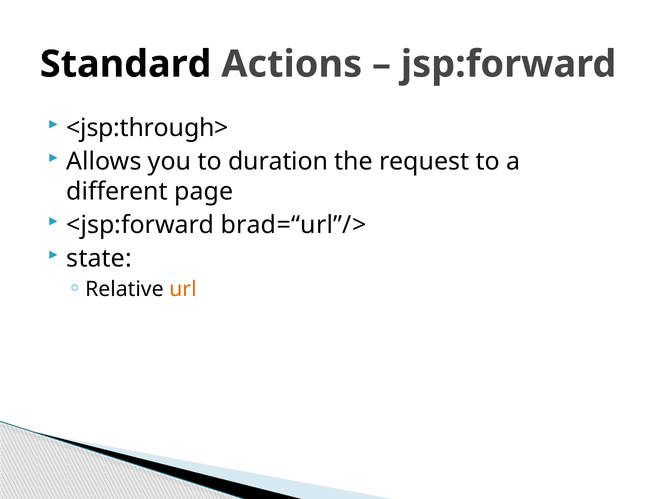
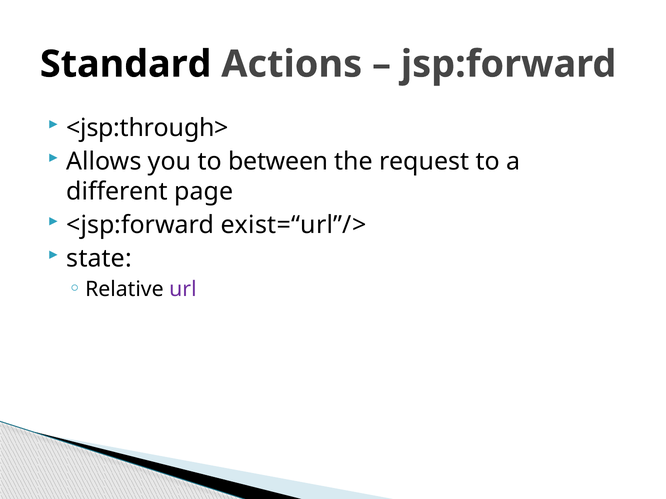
duration: duration -> between (278, 162)
brad=“url”/>: brad=“url”/> -> exist=“url”/> (293, 225)
url colour: orange -> purple (183, 289)
